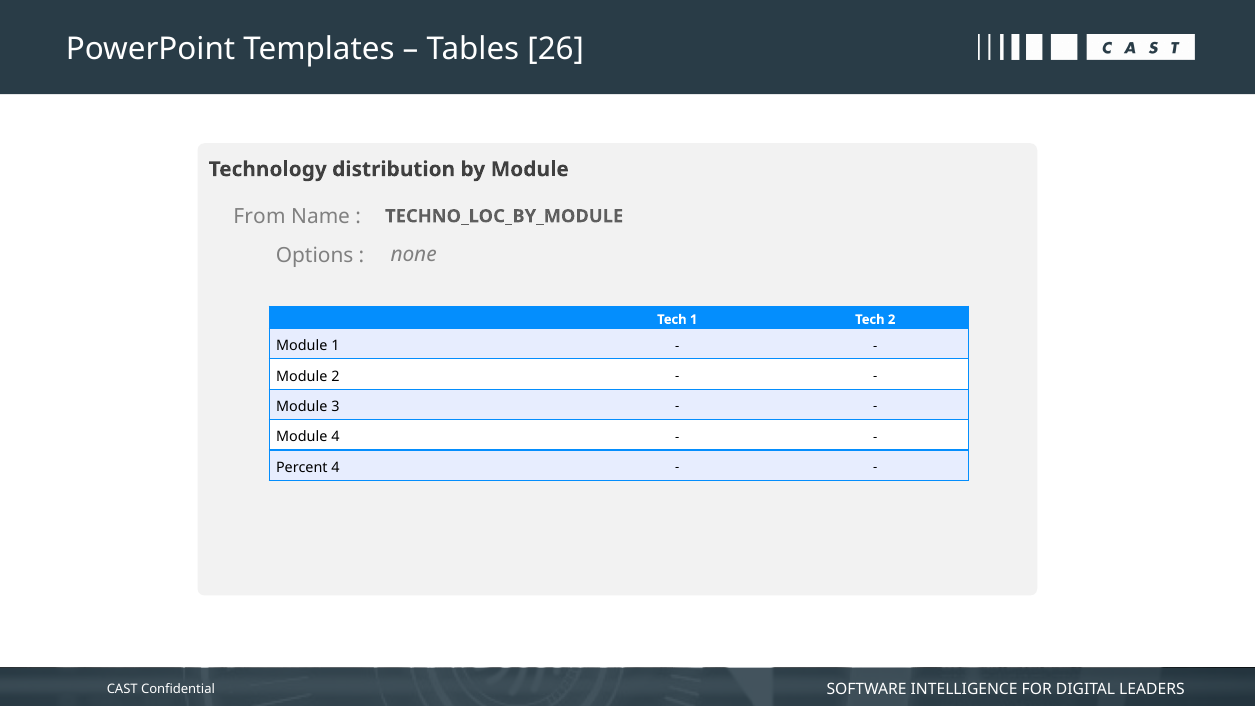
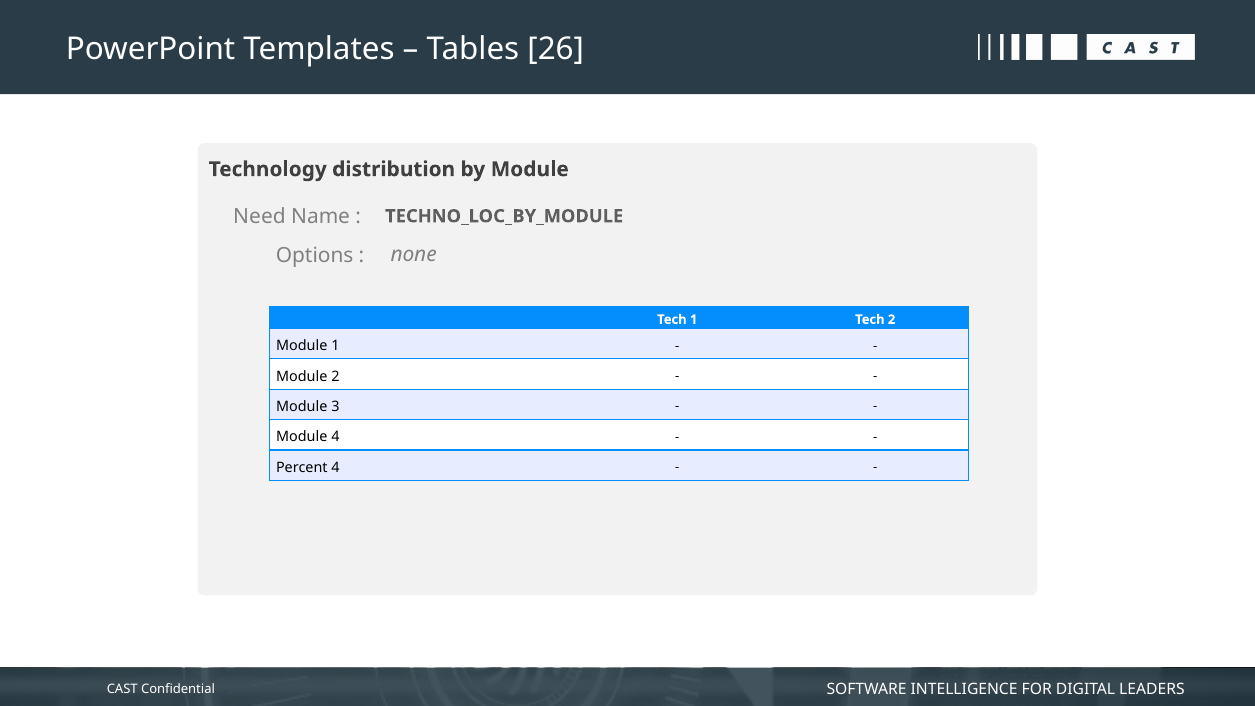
From: From -> Need (260, 217)
